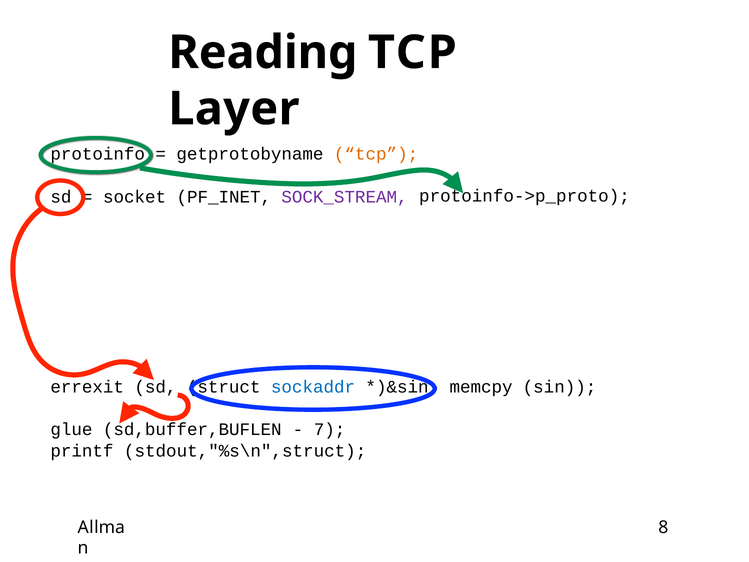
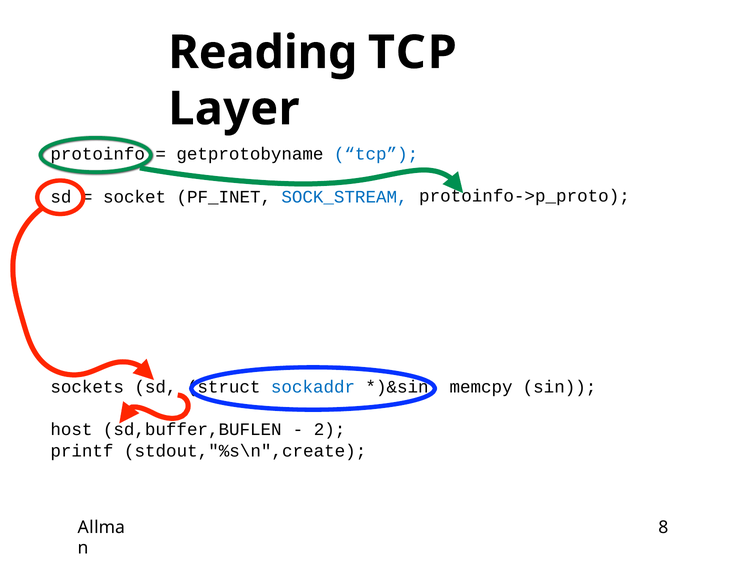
tcp colour: orange -> blue (376, 154)
SOCK_STREAM colour: purple -> blue (345, 197)
errexit: errexit -> sockets (87, 387)
glue: glue -> host (71, 429)
7: 7 -> 2 (330, 429)
stdout,"%s\n",struct: stdout,"%s\n",struct -> stdout,"%s\n",create (245, 451)
